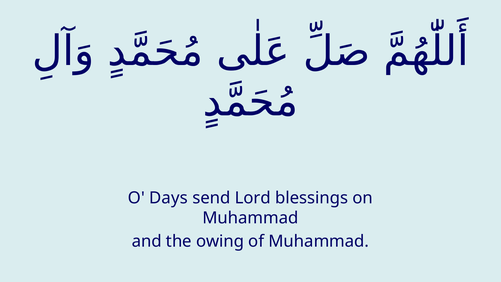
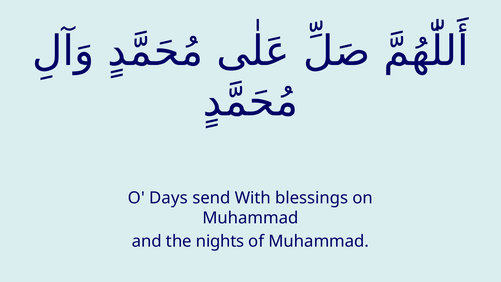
Lord: Lord -> With (253, 198)
owing: owing -> nights (220, 241)
